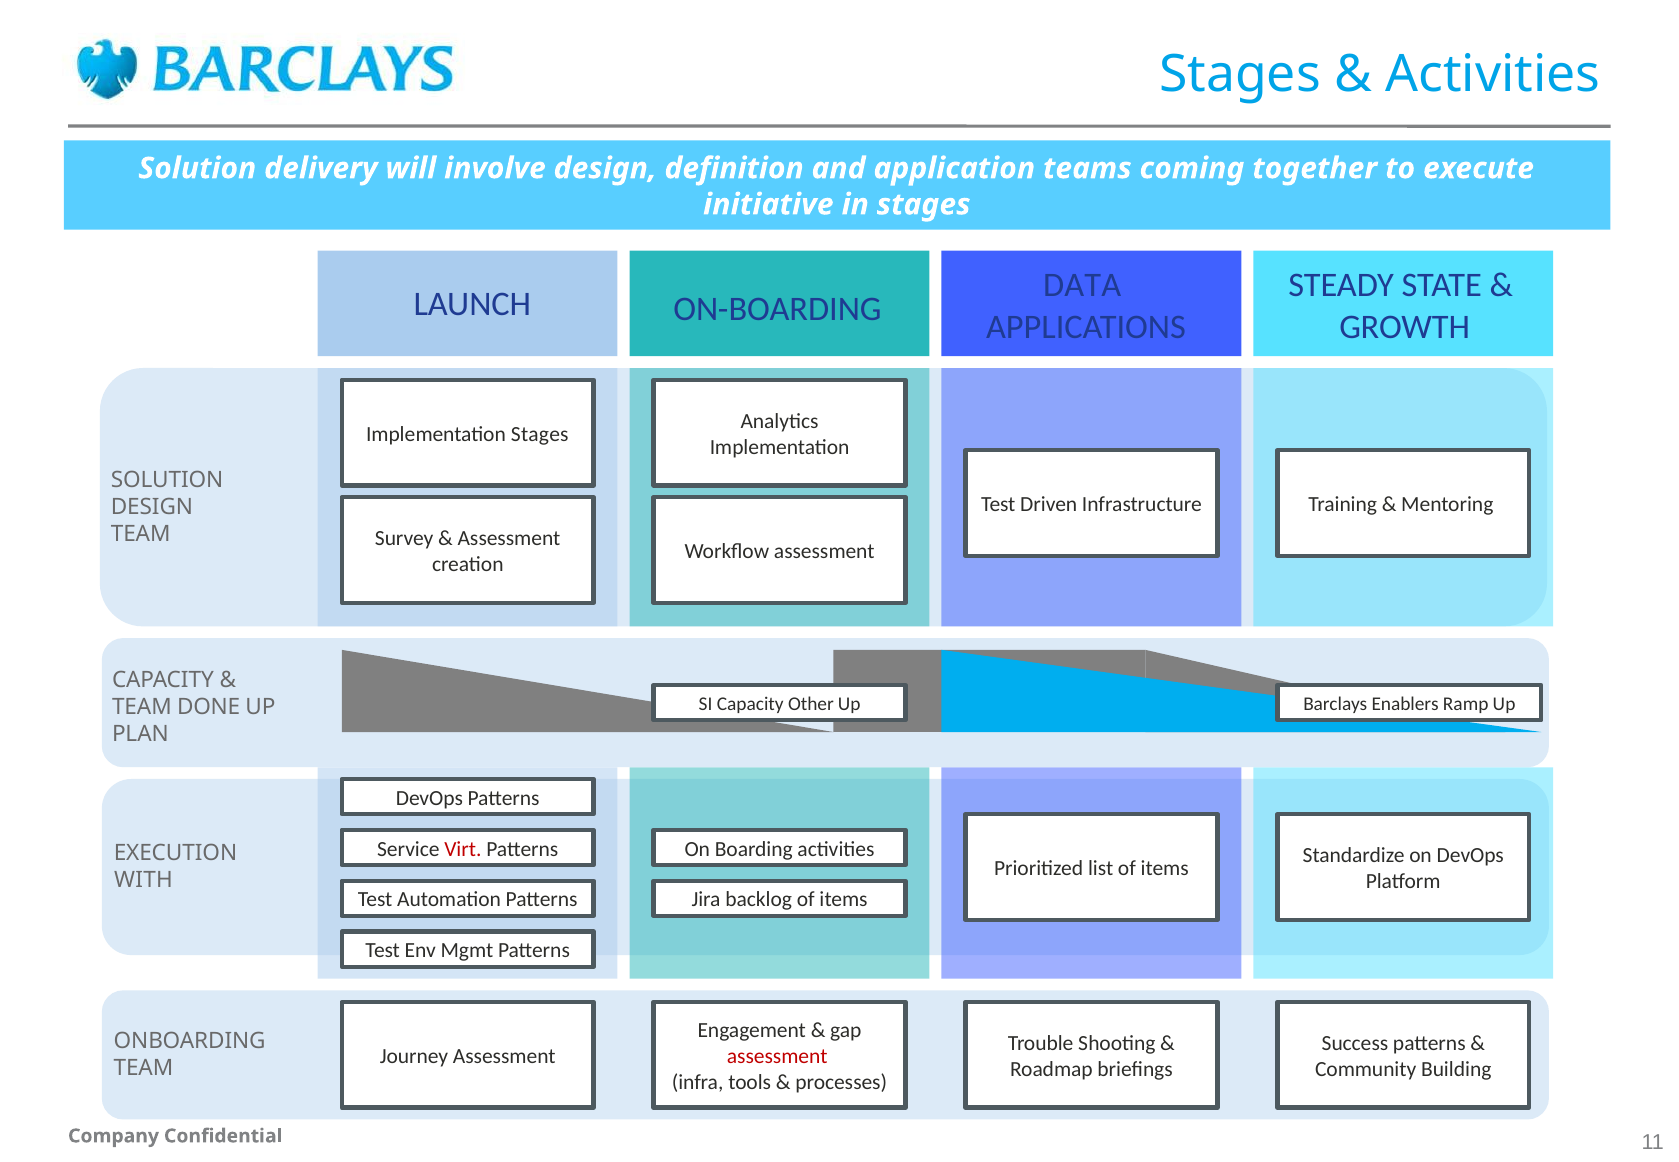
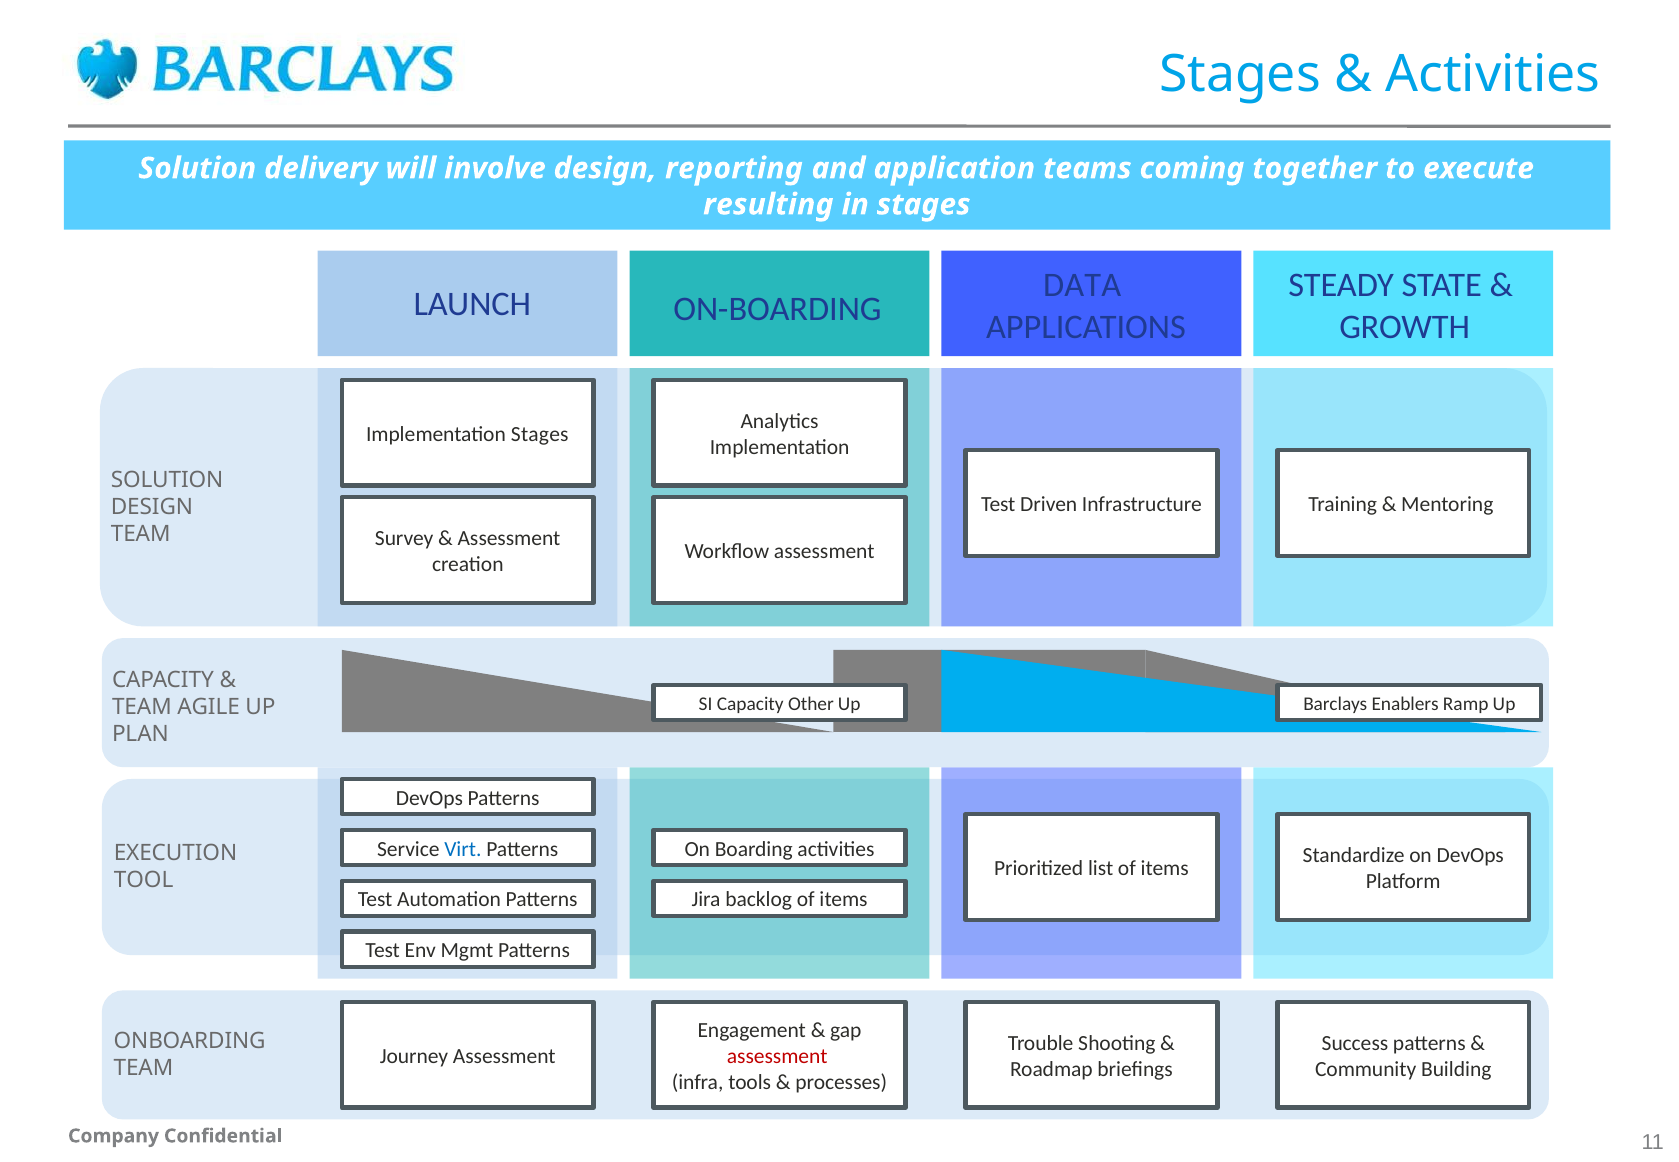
definition: definition -> reporting (734, 168)
initiative: initiative -> resulting (768, 205)
DONE: DONE -> AGILE (209, 707)
Virt colour: red -> blue (463, 849)
WITH: WITH -> TOOL (144, 880)
